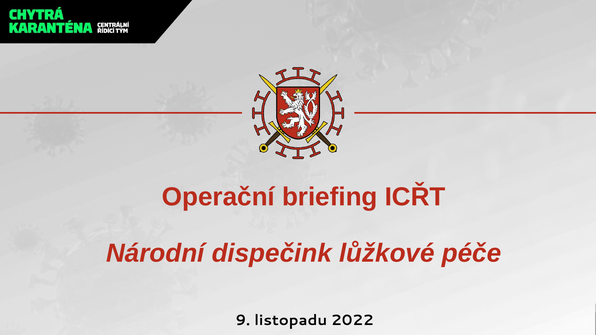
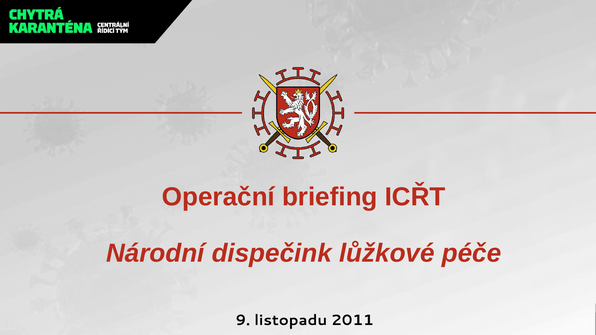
2022: 2022 -> 2011 (352, 320)
